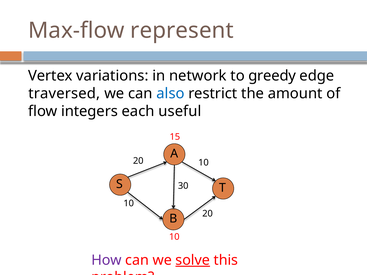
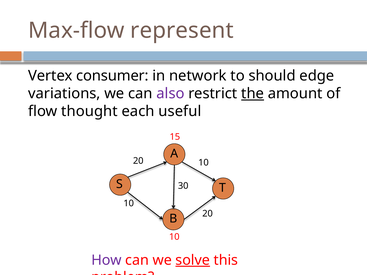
variations: variations -> consumer (112, 76)
greedy: greedy -> should (272, 76)
traversed: traversed -> variations (64, 94)
also colour: blue -> purple (171, 94)
the underline: none -> present (253, 94)
integers: integers -> thought (89, 111)
